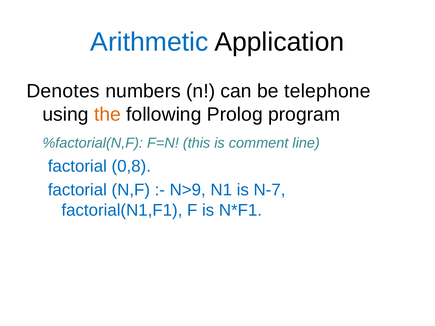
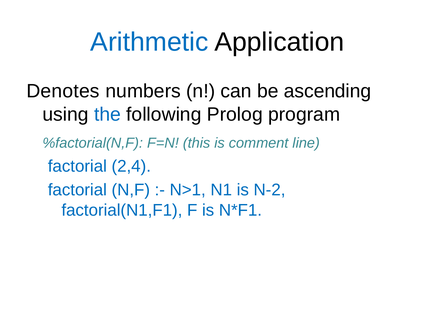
telephone: telephone -> ascending (328, 91)
the colour: orange -> blue (107, 114)
0,8: 0,8 -> 2,4 (131, 167)
N>9: N>9 -> N>1 (188, 190)
N-7: N-7 -> N-2 (269, 190)
